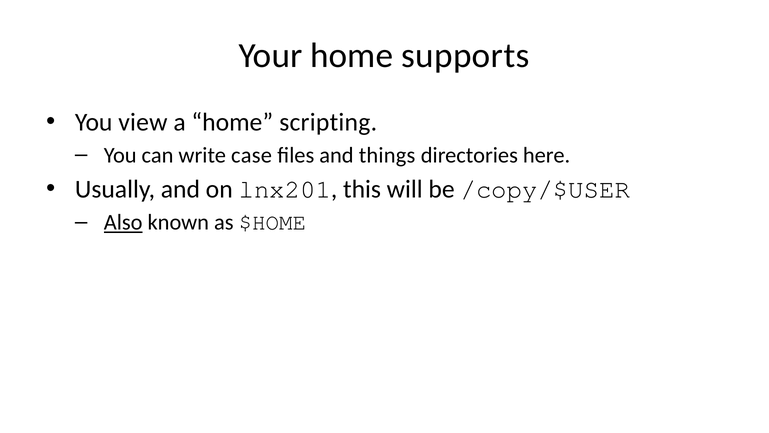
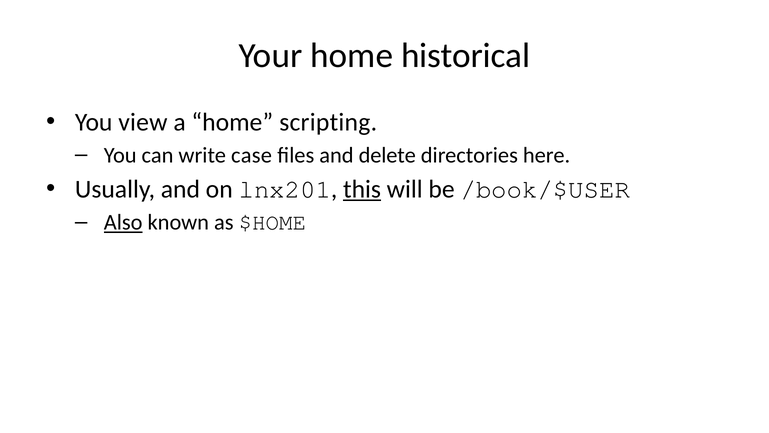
supports: supports -> historical (466, 56)
things: things -> delete (387, 155)
this underline: none -> present (362, 189)
/copy/$USER: /copy/$USER -> /book/$USER (545, 189)
